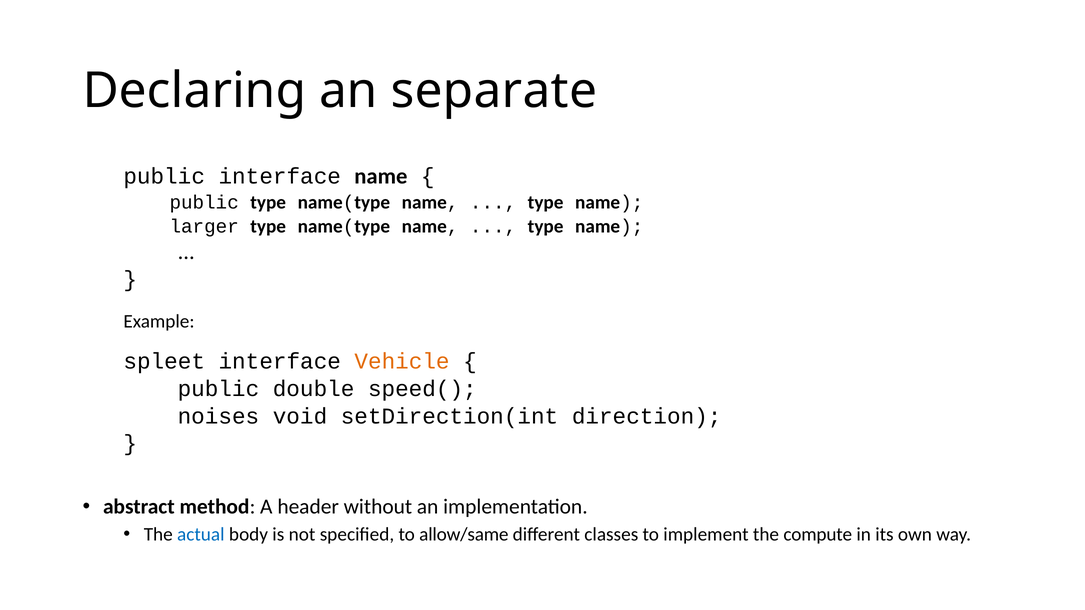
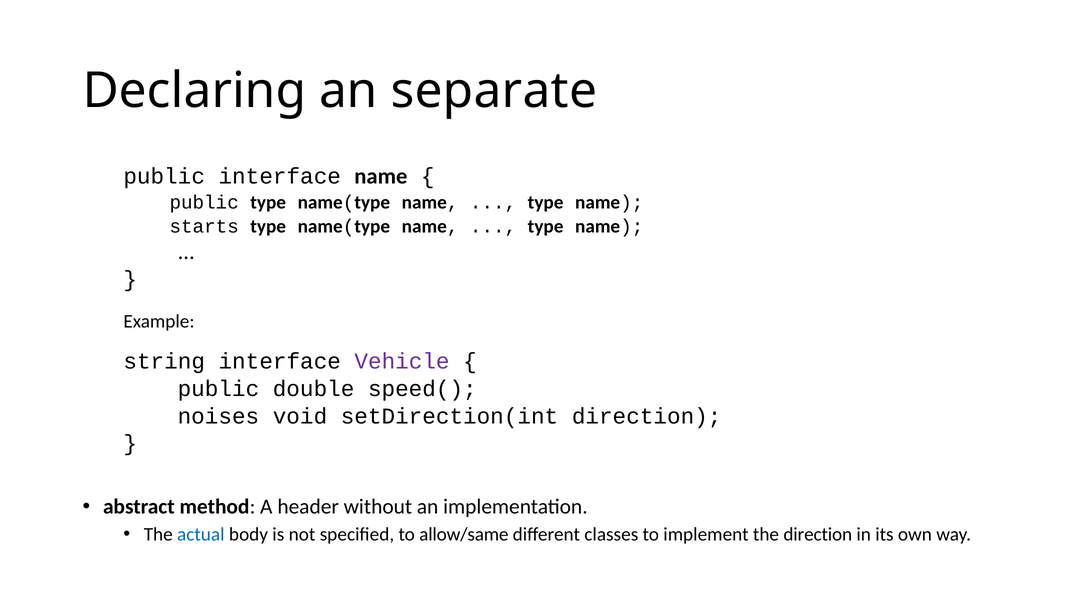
larger: larger -> starts (204, 226)
spleet: spleet -> string (164, 362)
Vehicle colour: orange -> purple (402, 362)
the compute: compute -> direction (818, 535)
